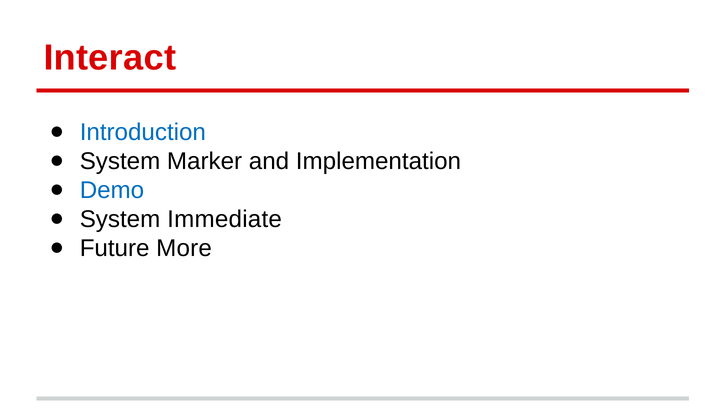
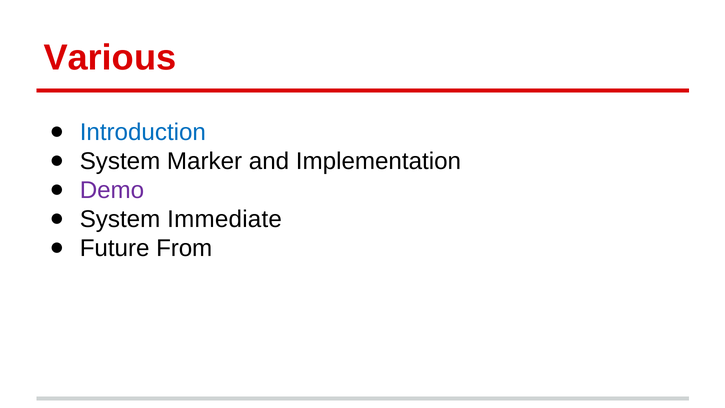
Interact: Interact -> Various (110, 58)
Demo colour: blue -> purple (112, 190)
More: More -> From (184, 248)
